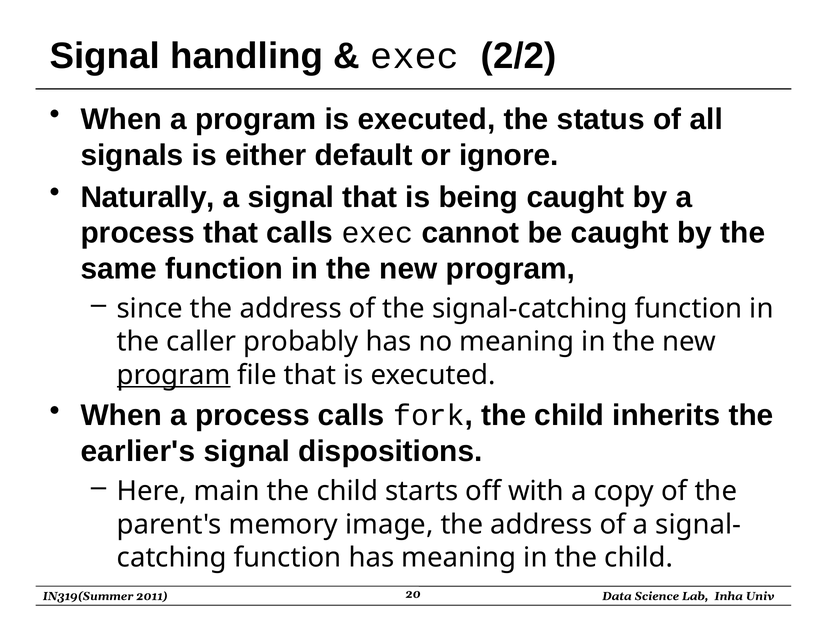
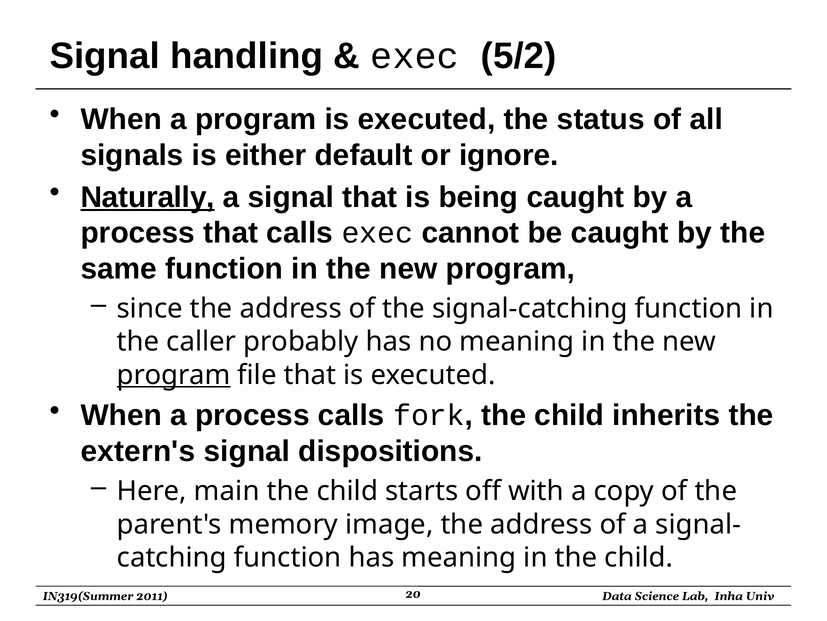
2/2: 2/2 -> 5/2 (519, 56)
Naturally underline: none -> present (148, 197)
earlier's: earlier's -> extern's (138, 451)
